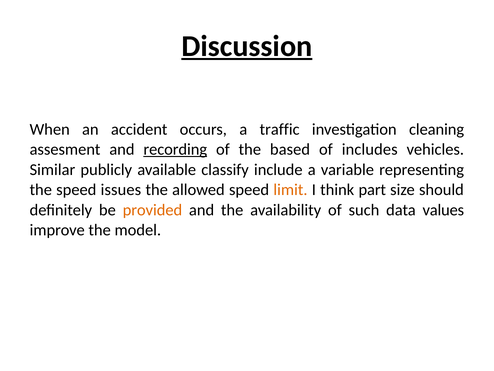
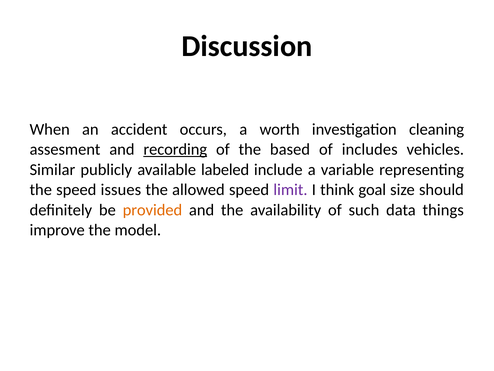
Discussion underline: present -> none (247, 46)
traffic: traffic -> worth (280, 129)
classify: classify -> labeled (225, 169)
limit colour: orange -> purple (290, 190)
part: part -> goal (372, 190)
values: values -> things (443, 210)
